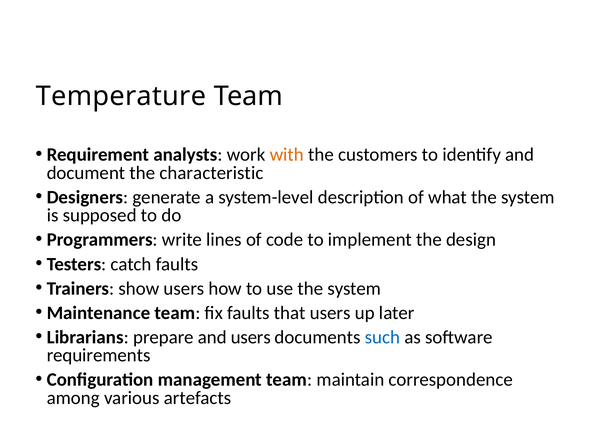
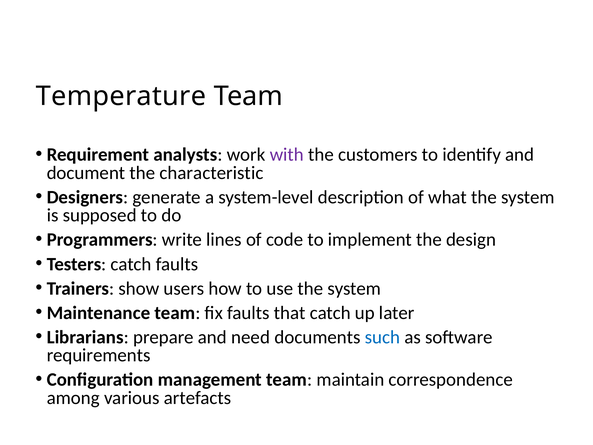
with colour: orange -> purple (287, 155)
that users: users -> catch (330, 313)
and users: users -> need (251, 337)
